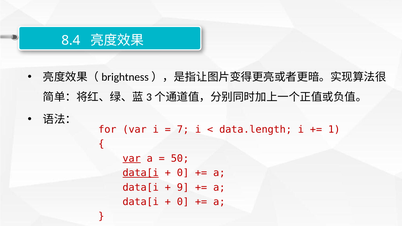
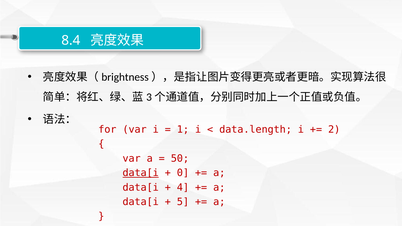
7: 7 -> 1 (183, 130)
1: 1 -> 2 (334, 130)
var underline: present -> none (132, 159)
9: 9 -> 4 (183, 187)
0: 0 -> 5 (183, 202)
